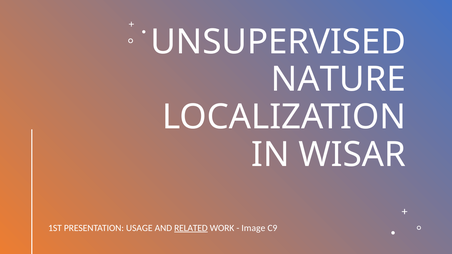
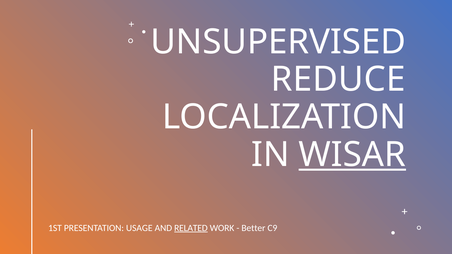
NATURE: NATURE -> REDUCE (338, 80)
WISAR underline: none -> present (352, 155)
Image: Image -> Better (253, 228)
